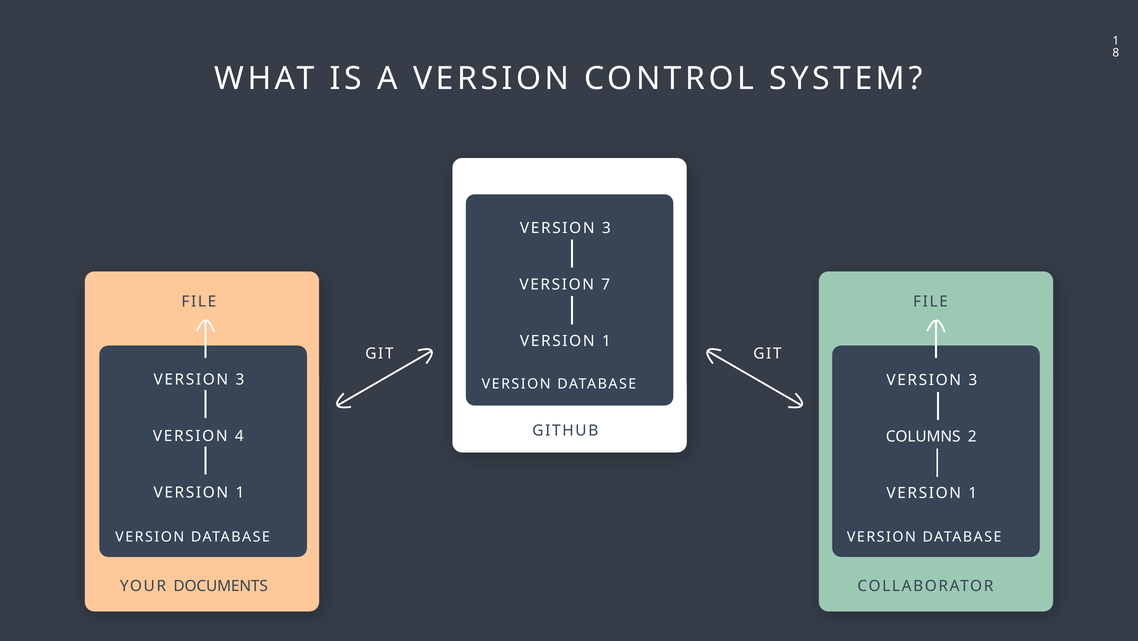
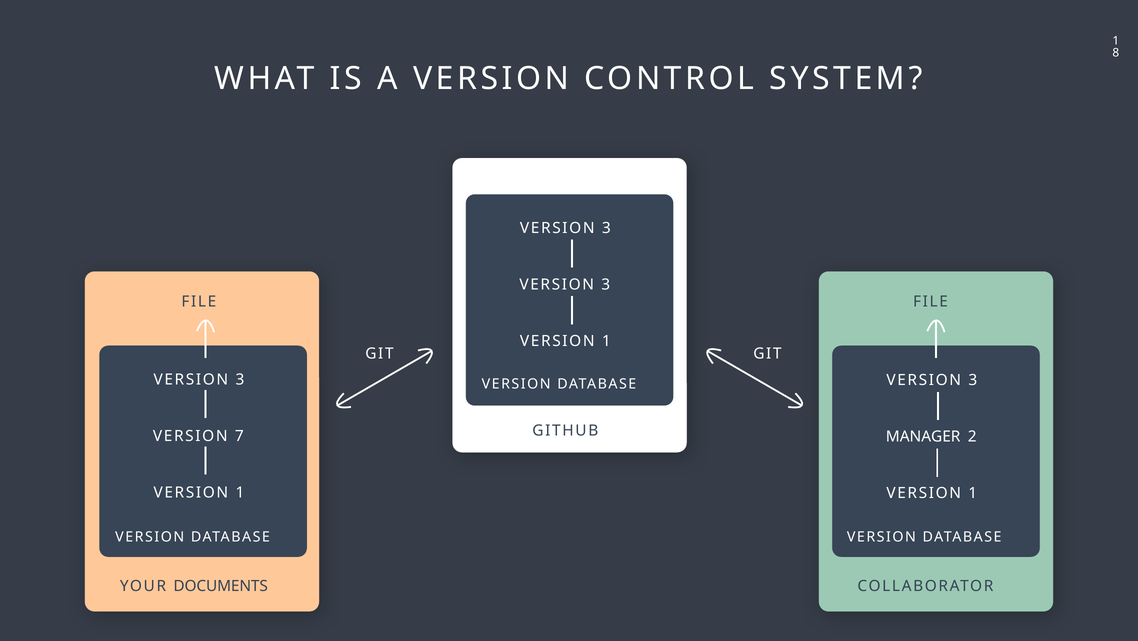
7: 7 -> 3 (606, 285)
4: 4 -> 7 (239, 436)
COLUMNS: COLUMNS -> MANAGER (923, 436)
